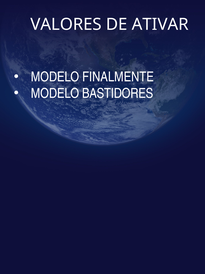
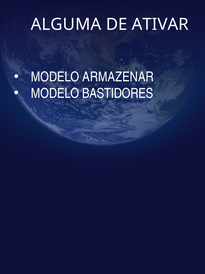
VALORES: VALORES -> ALGUMA (66, 24)
FINALMENTE: FINALMENTE -> ARMAZENAR (118, 77)
